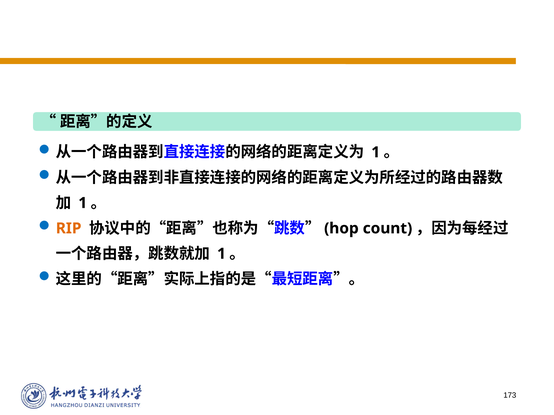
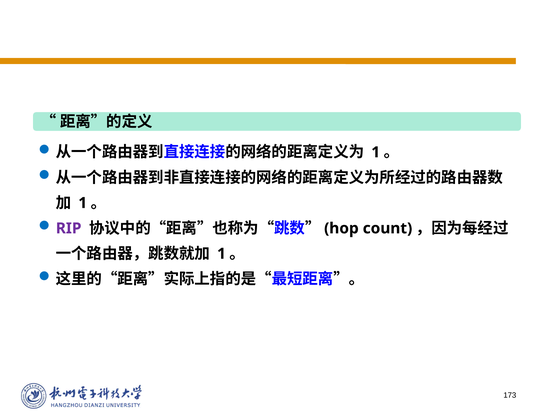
RIP colour: orange -> purple (69, 229)
